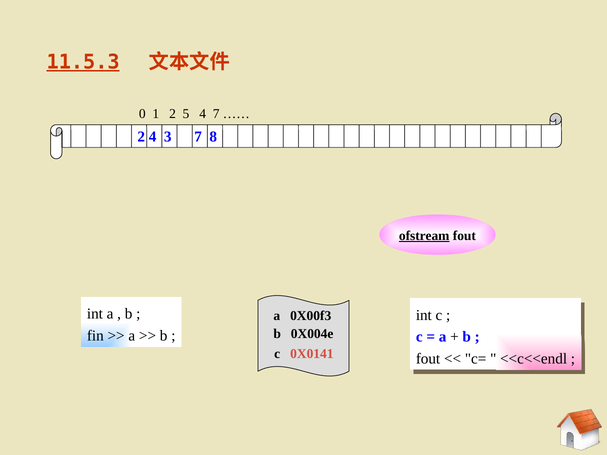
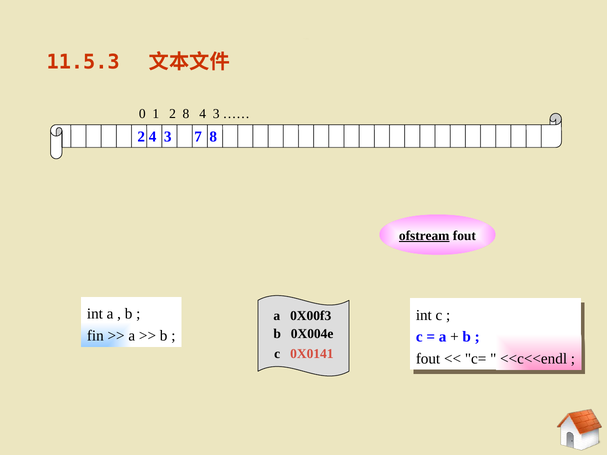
11.5.3 underline: present -> none (83, 62)
2 5: 5 -> 8 (186, 114)
7: 7 -> 3 (216, 114)
